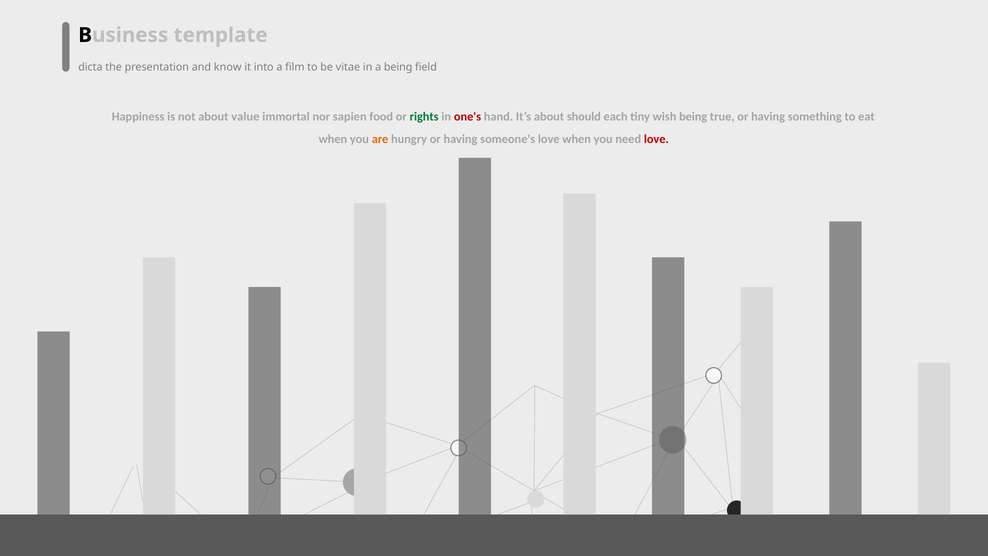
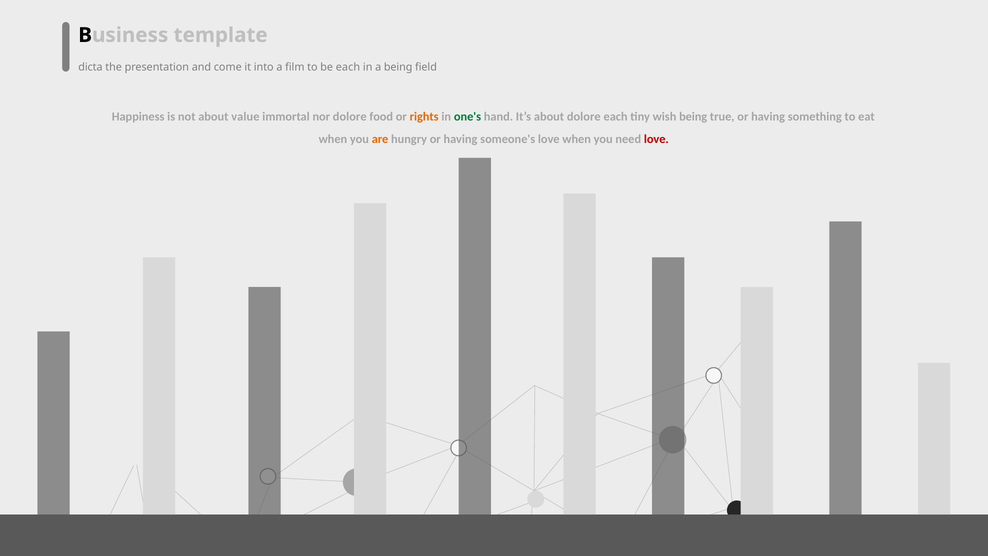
know: know -> come (228, 67)
be vitae: vitae -> each (348, 67)
nor sapien: sapien -> dolore (350, 117)
rights colour: green -> orange (424, 117)
one's colour: red -> green (468, 117)
about should: should -> dolore (584, 117)
